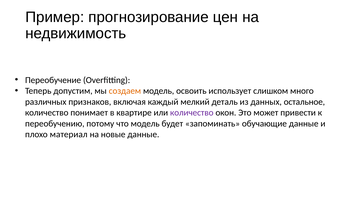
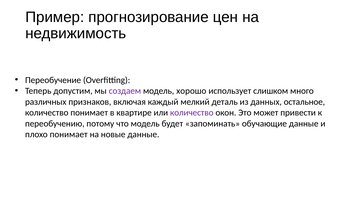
создаем colour: orange -> purple (125, 91)
освоить: освоить -> хорошо (191, 91)
плохо материал: материал -> понимает (69, 134)
